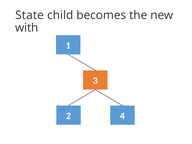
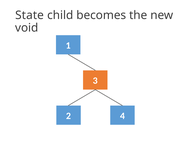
with: with -> void (27, 28)
